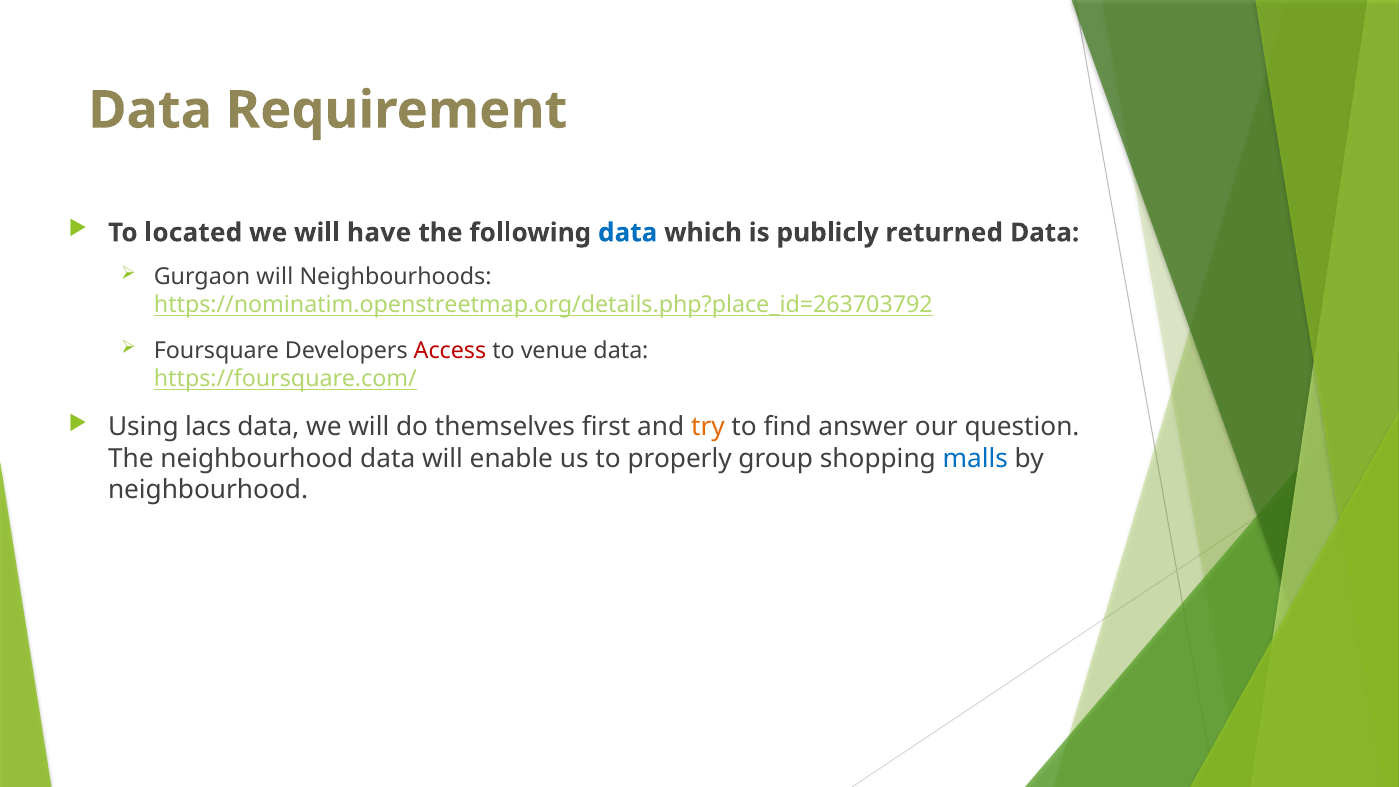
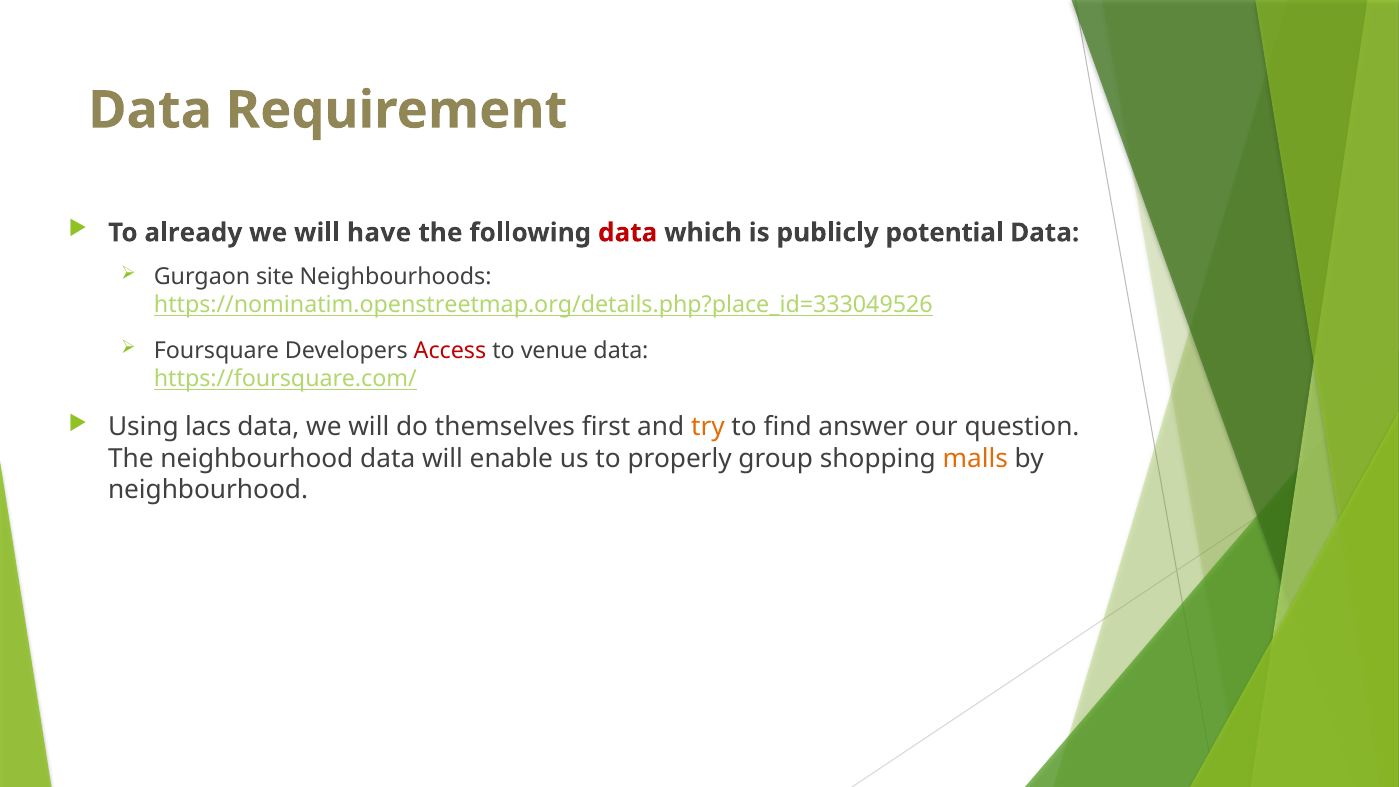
located: located -> already (193, 233)
data colour: blue -> red (628, 233)
returned: returned -> potential (944, 233)
Gurgaon will: will -> site (275, 277)
https://nominatim.openstreetmap.org/details.php?place_id=263703792: https://nominatim.openstreetmap.org/details.php?place_id=263703792 -> https://nominatim.openstreetmap.org/details.php?place_id=333049526 (543, 305)
malls colour: blue -> orange (975, 459)
